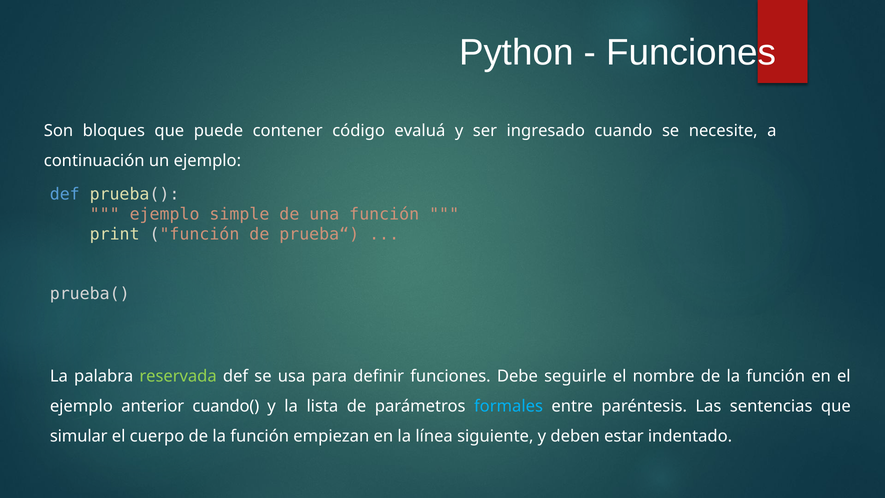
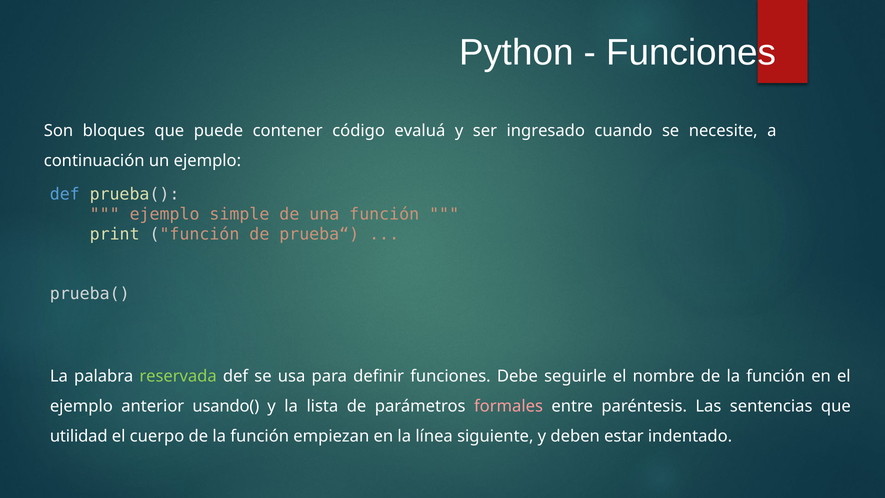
cuando(: cuando( -> usando( (226, 406)
formales colour: light blue -> pink (509, 406)
simular: simular -> utilidad (79, 436)
